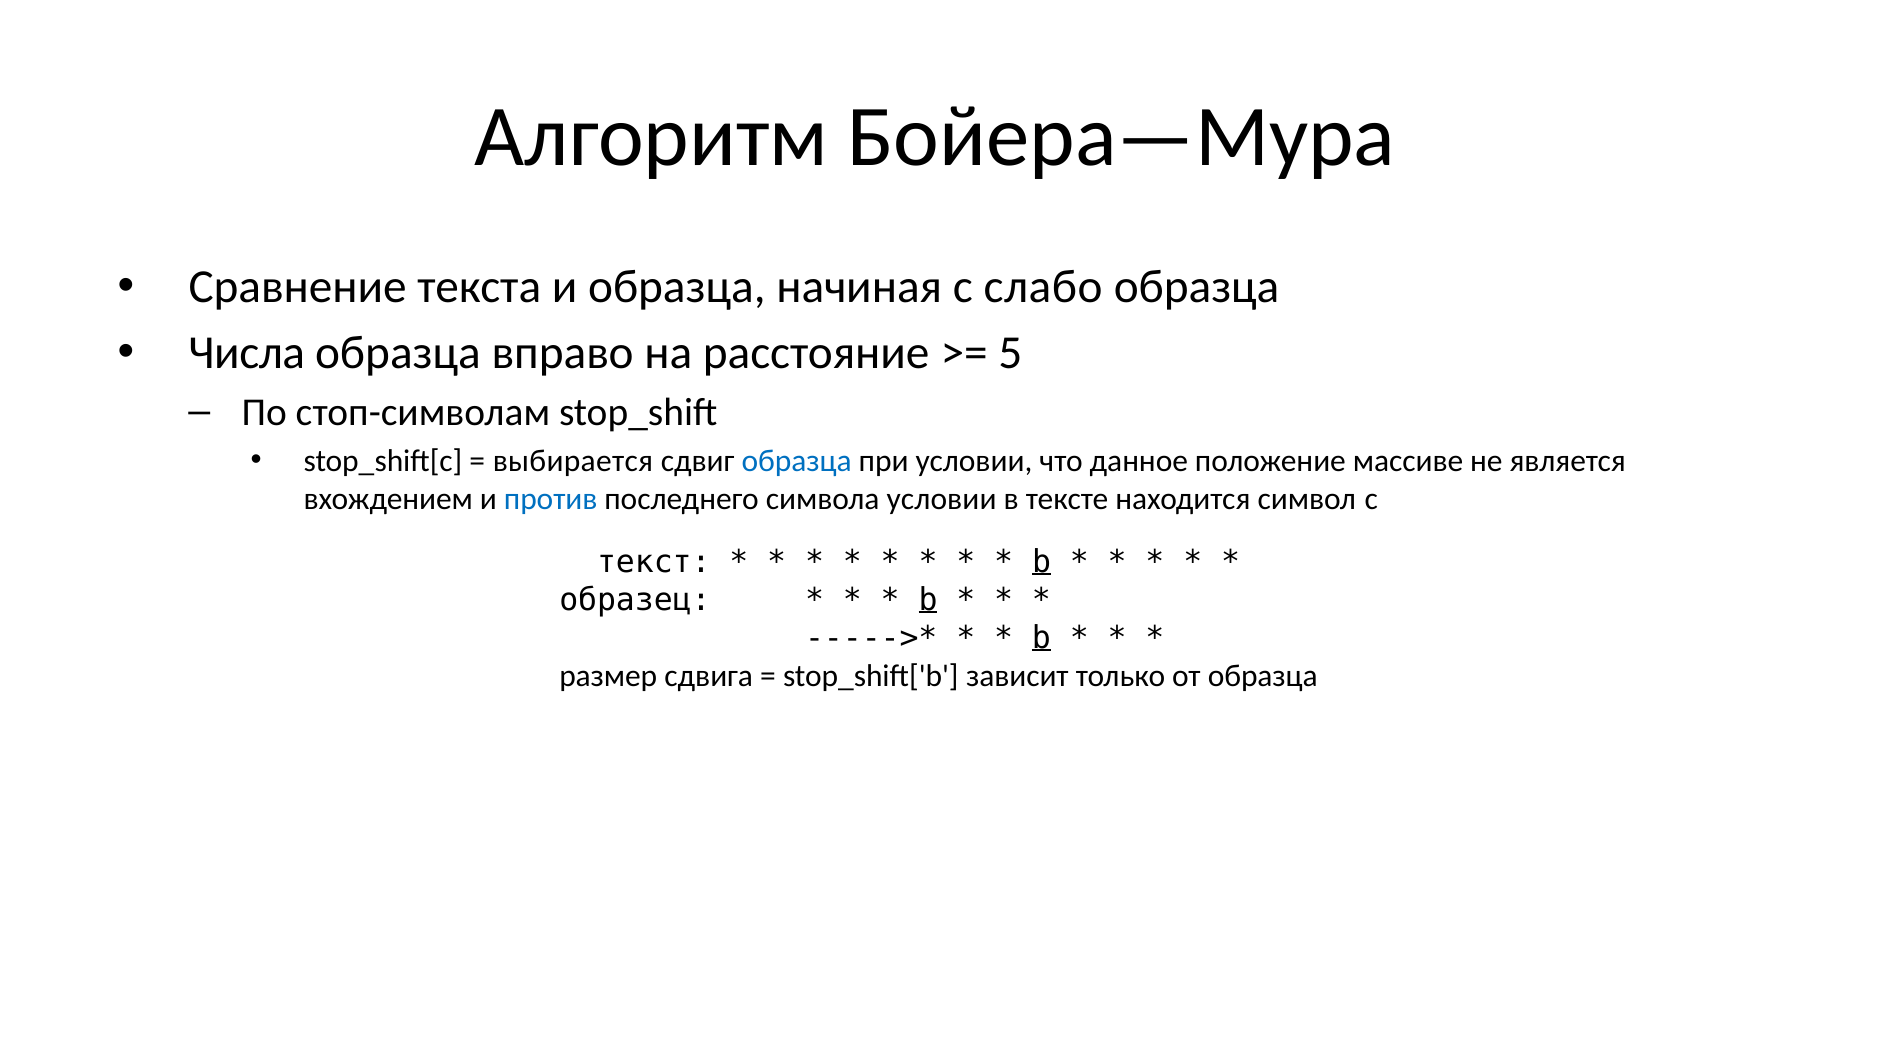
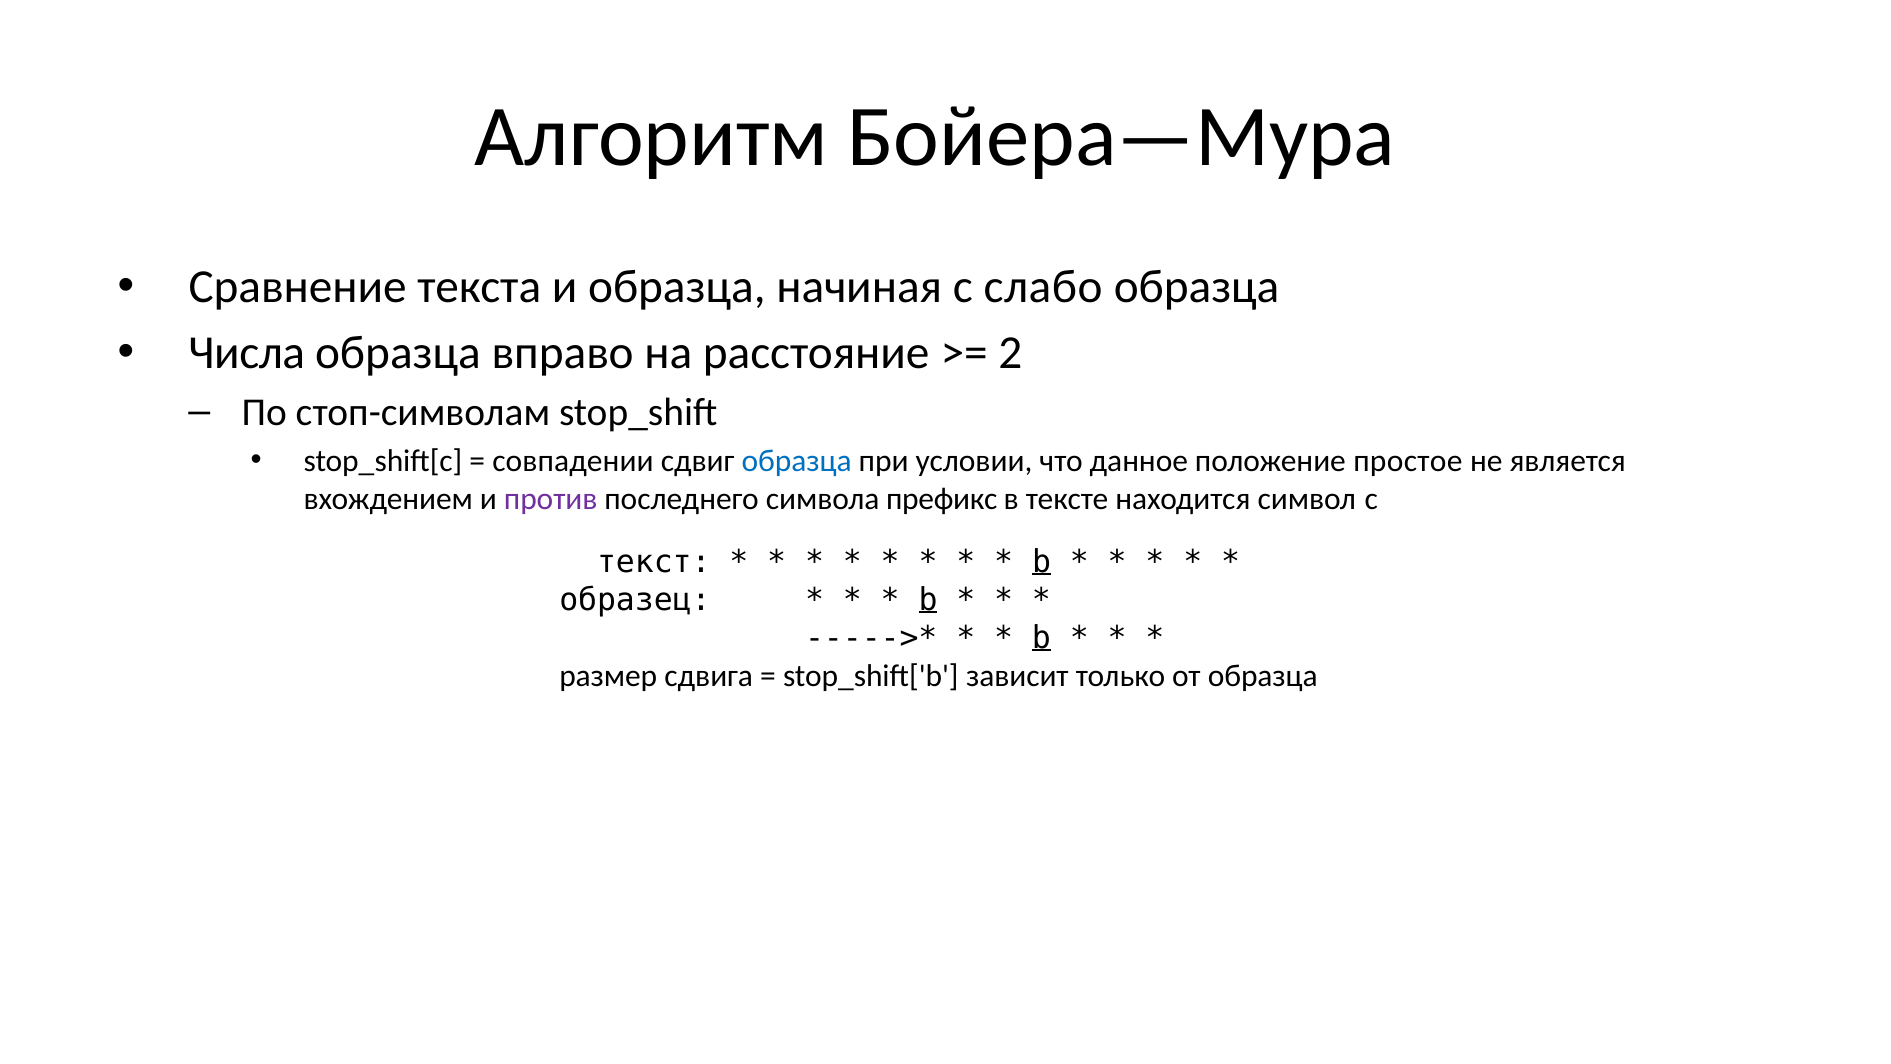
5: 5 -> 2 (1010, 353)
выбирается: выбирается -> совпадении (573, 461)
массиве: массиве -> простое (1408, 461)
против colour: blue -> purple (551, 498)
символа условии: условии -> префикс (942, 498)
